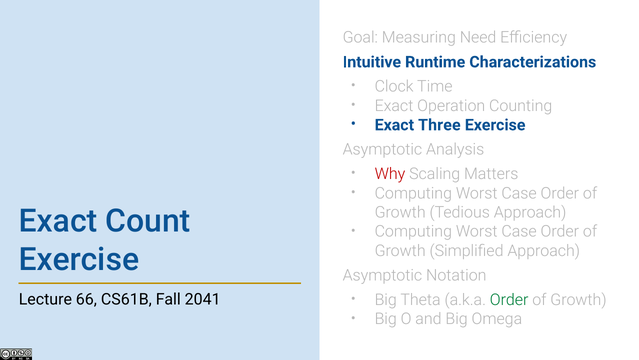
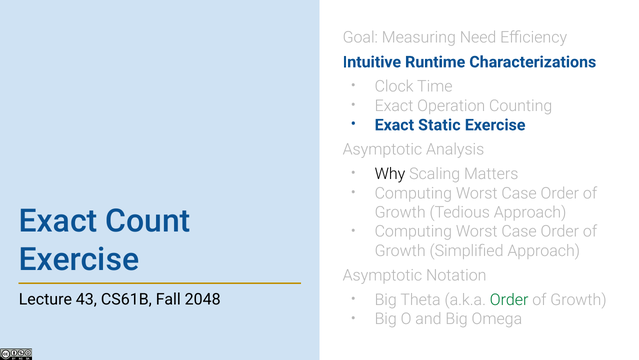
Three: Three -> Static (439, 125)
Why colour: red -> black (390, 174)
66: 66 -> 43 (86, 299)
2041: 2041 -> 2048 (203, 299)
